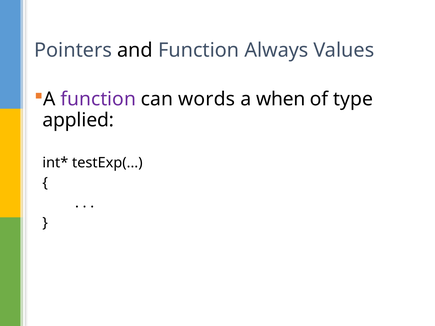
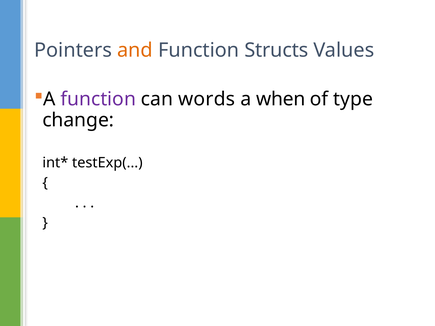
and colour: black -> orange (135, 50)
Always: Always -> Structs (276, 50)
applied: applied -> change (78, 120)
